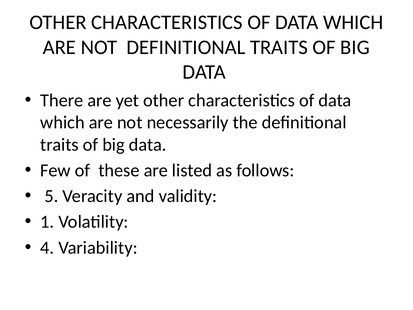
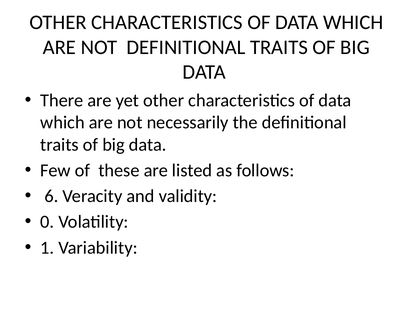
5: 5 -> 6 (51, 196)
1: 1 -> 0 (47, 222)
4: 4 -> 1 (47, 247)
